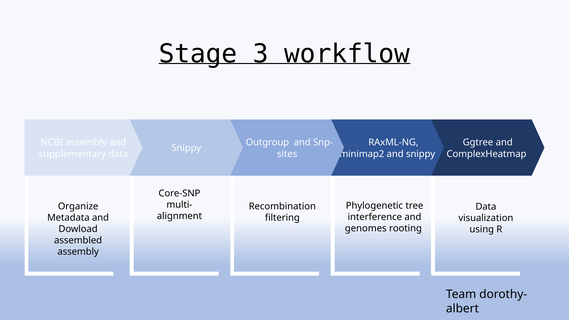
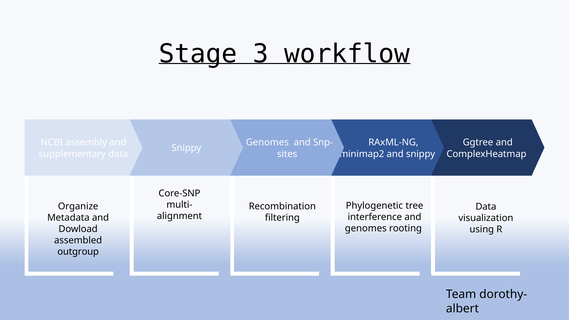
Outgroup: Outgroup -> Genomes (267, 143)
assembly: assembly -> outgroup (78, 252)
